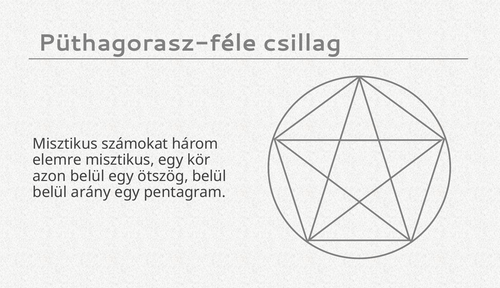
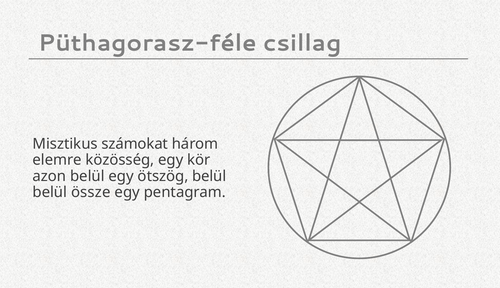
elemre misztikus: misztikus -> közösség (120, 160)
arány: arány -> össze (91, 192)
